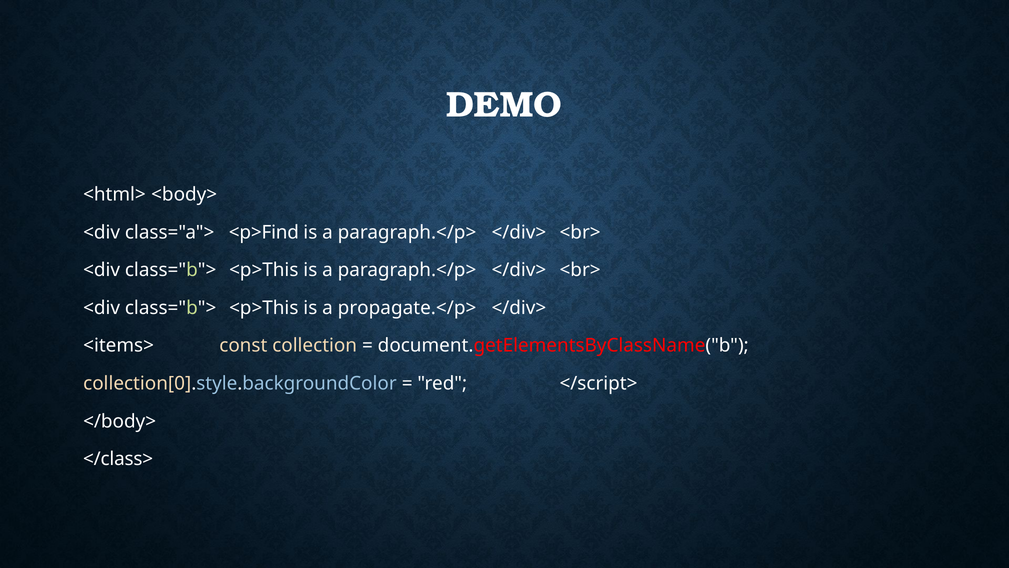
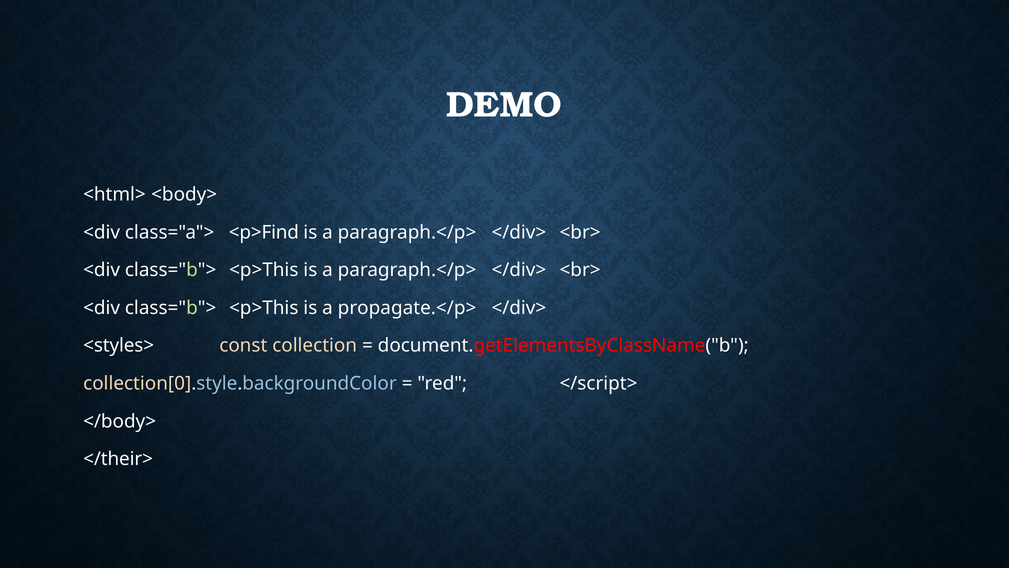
<items>: <items> -> <styles> (119, 345)
</class>: </class> -> </their> (118, 459)
